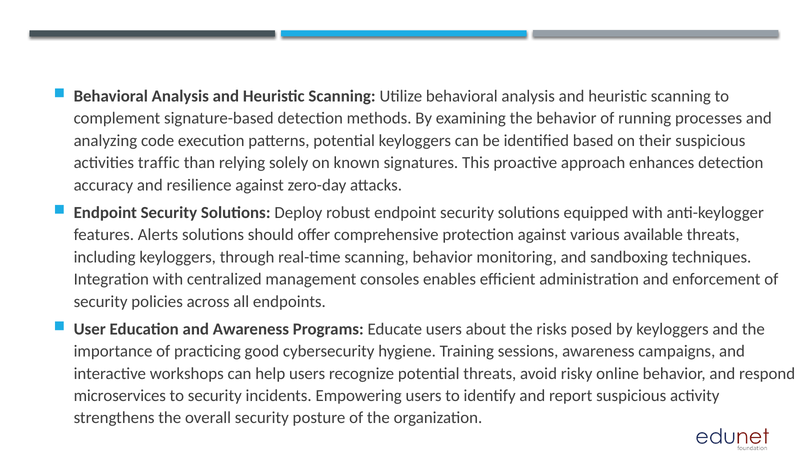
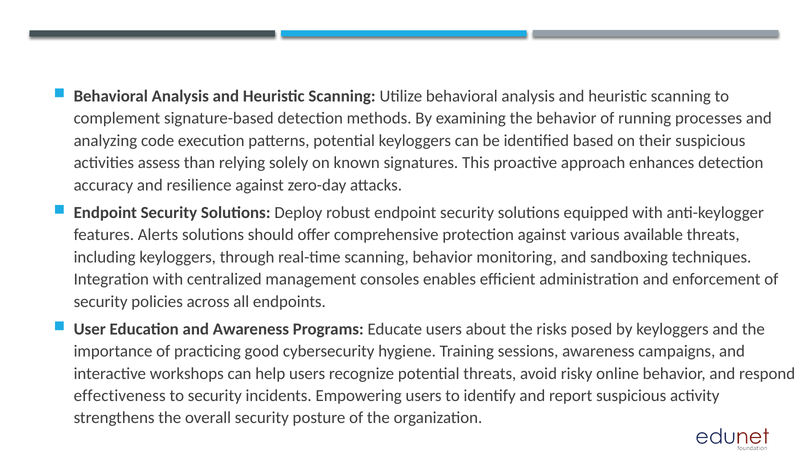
traffic: traffic -> assess (159, 163)
microservices: microservices -> effectiveness (120, 395)
